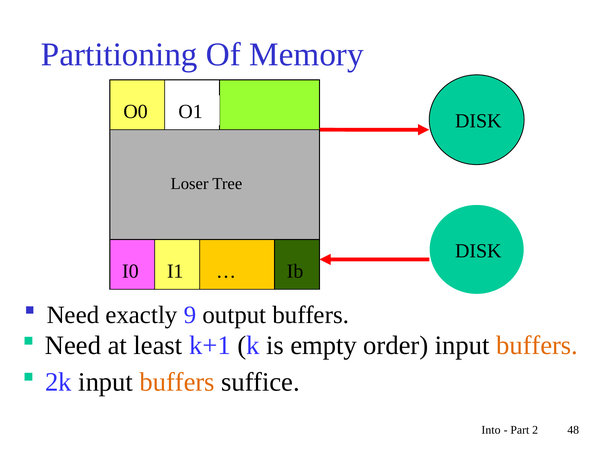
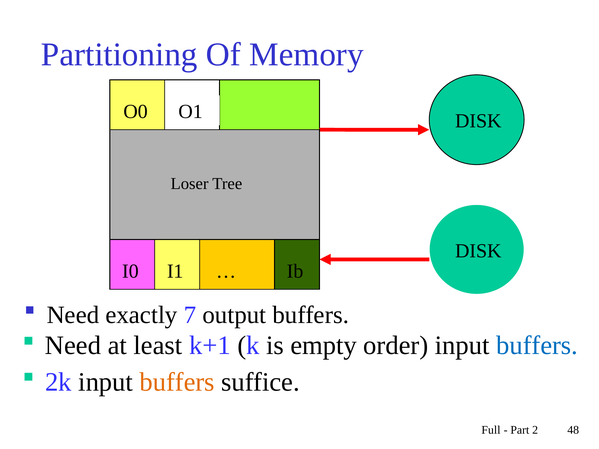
9: 9 -> 7 (190, 315)
buffers colour: orange -> blue (537, 346)
Into: Into -> Full (491, 430)
